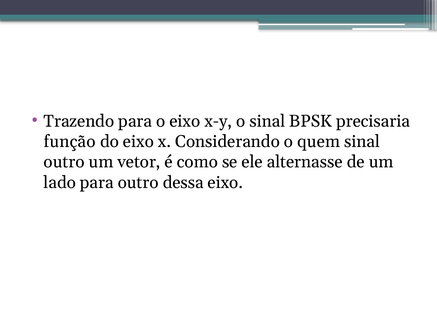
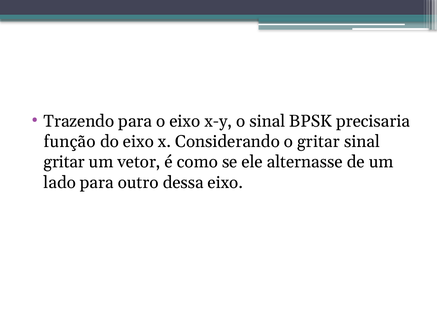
o quem: quem -> gritar (319, 141)
outro: outro -> gritar (64, 162)
